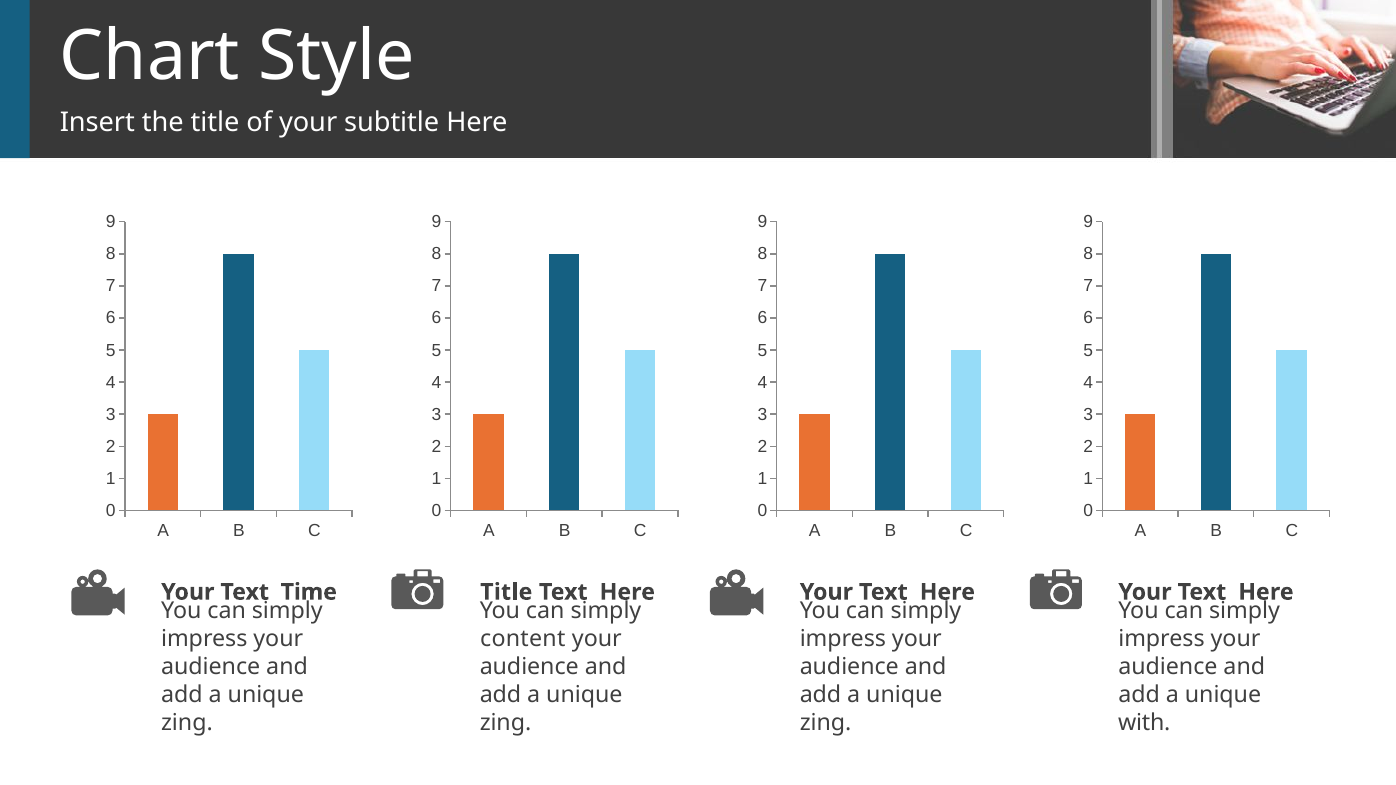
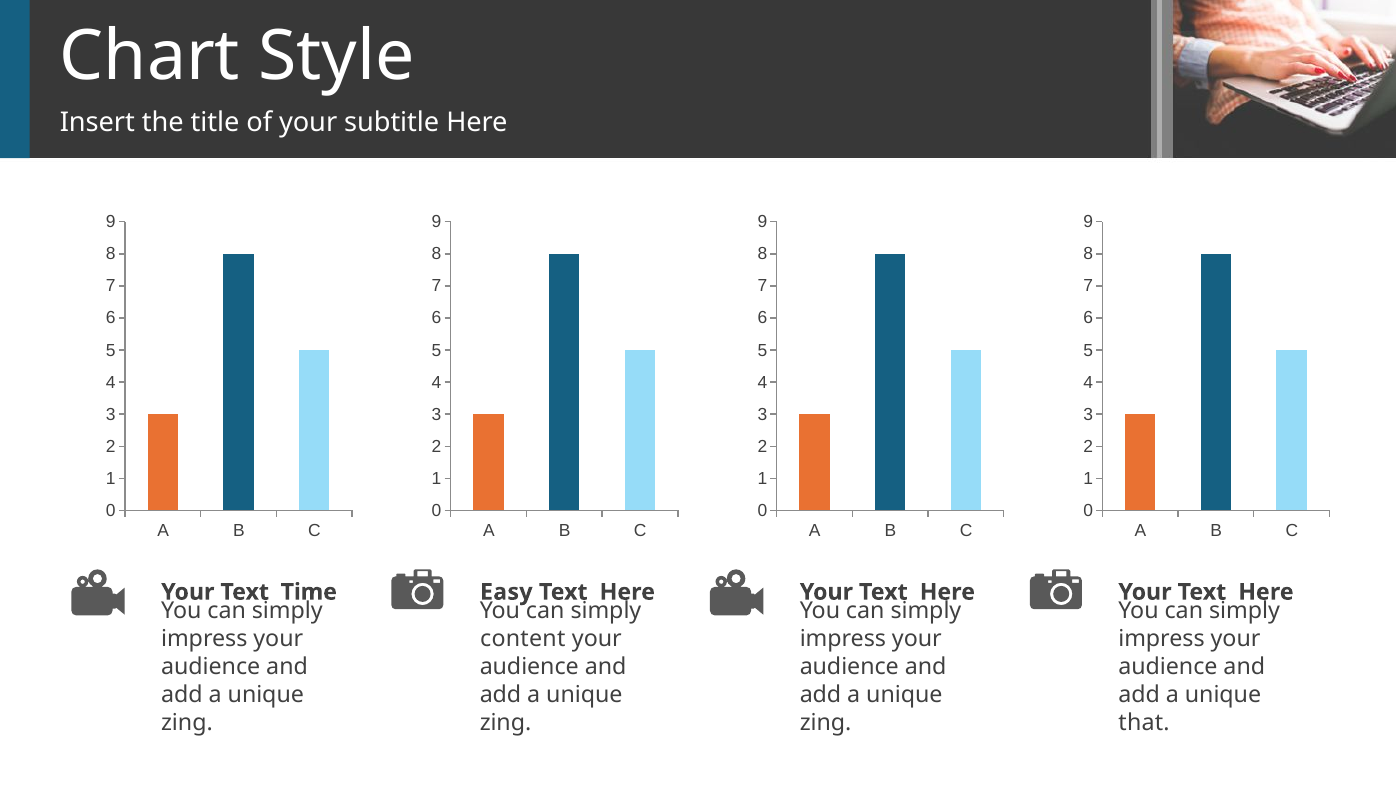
Title: Title -> Easy (506, 592)
with: with -> that (1144, 723)
